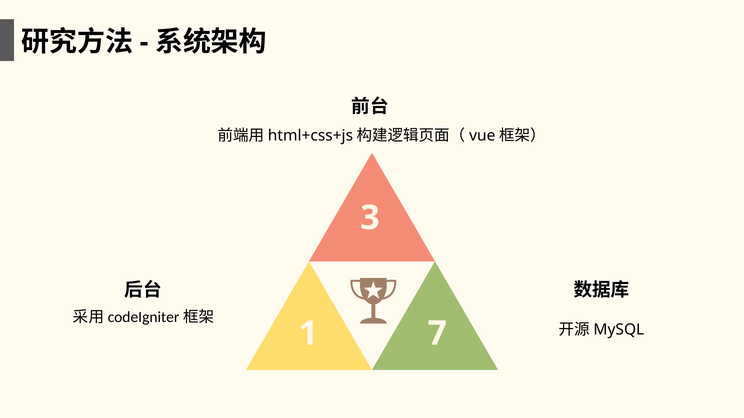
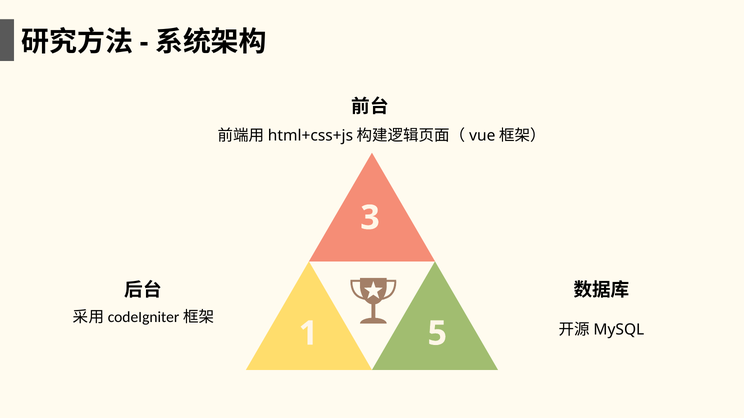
7: 7 -> 5 (437, 334)
